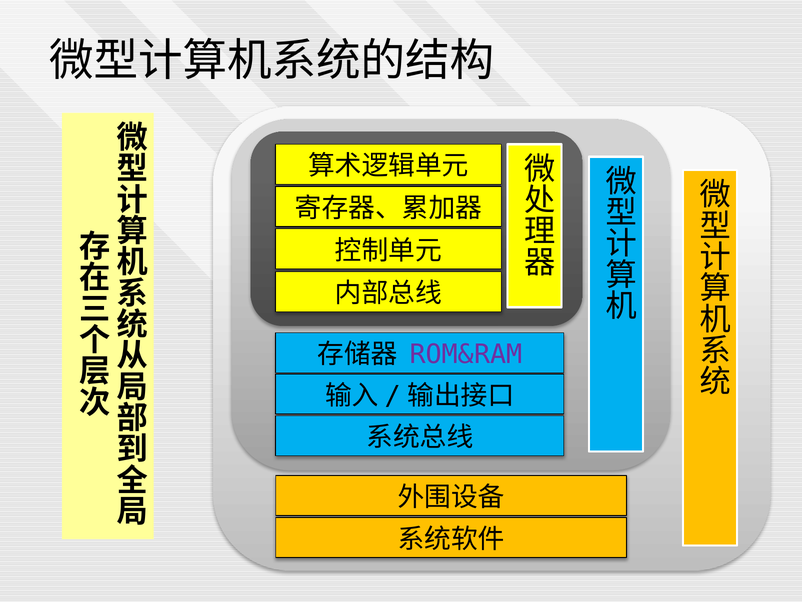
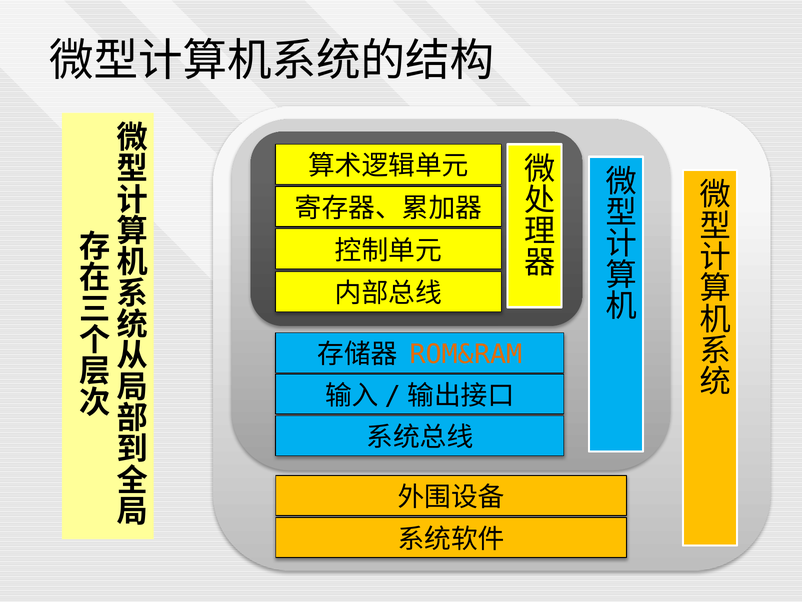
ROM&RAM colour: purple -> orange (466, 354)
